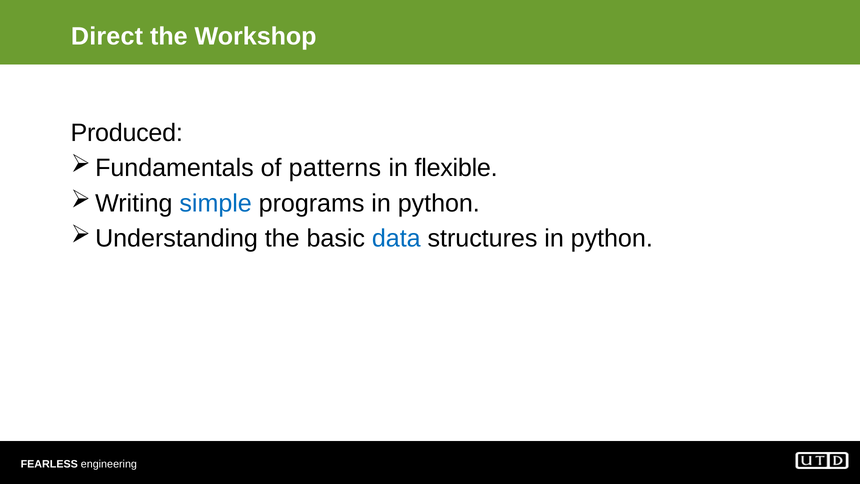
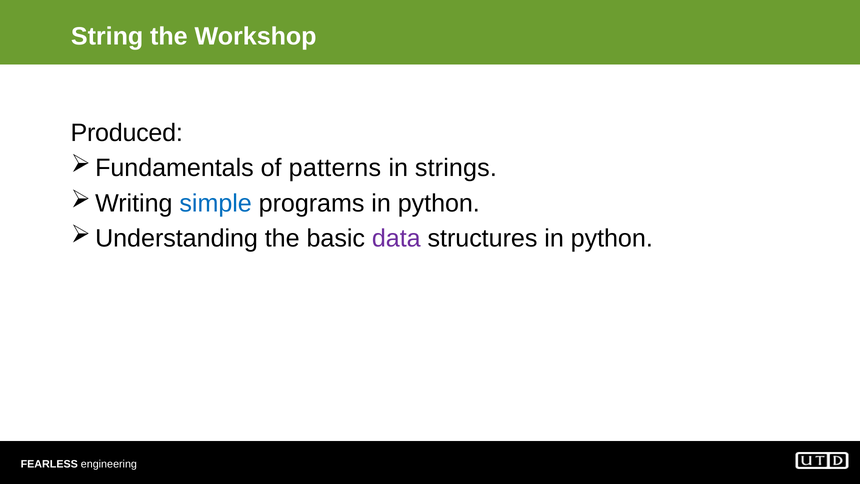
Direct: Direct -> String (107, 37)
flexible: flexible -> strings (456, 168)
data colour: blue -> purple (396, 238)
